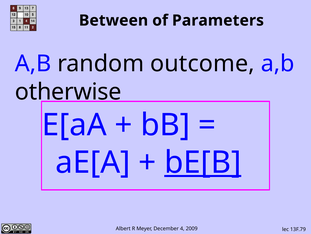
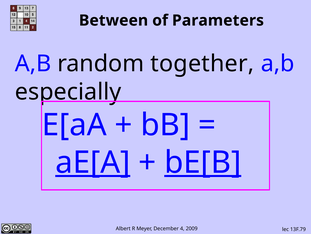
outcome: outcome -> together (202, 64)
otherwise: otherwise -> especially (68, 92)
aE[A underline: none -> present (93, 162)
